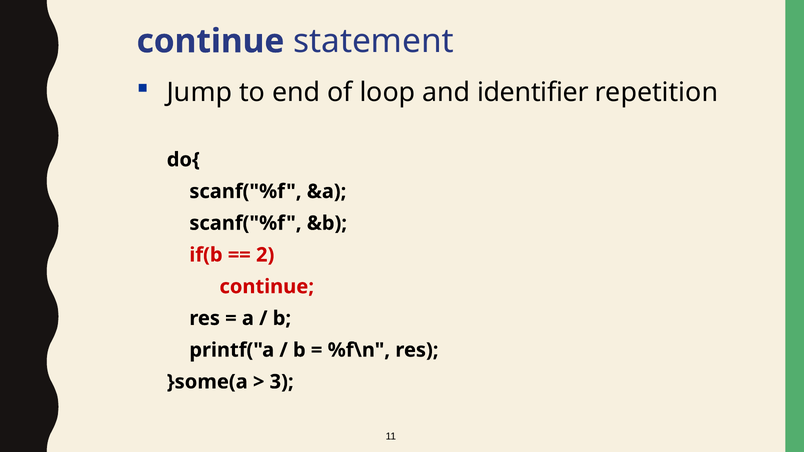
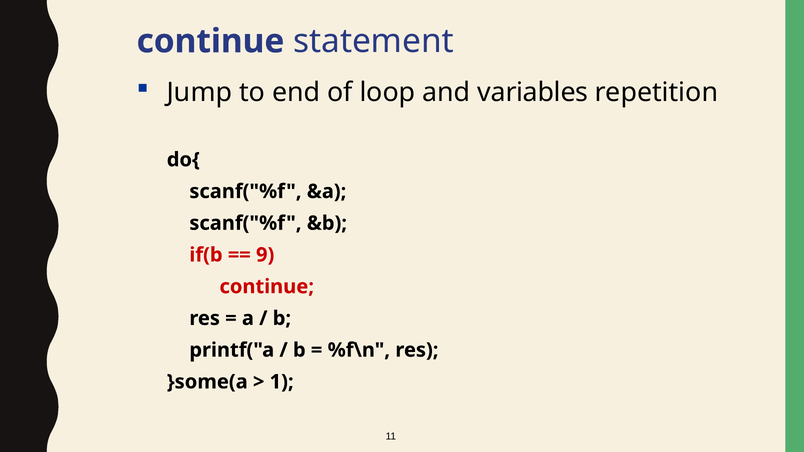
identifier: identifier -> variables (533, 93)
2: 2 -> 9 (265, 255)
3: 3 -> 1 (282, 382)
